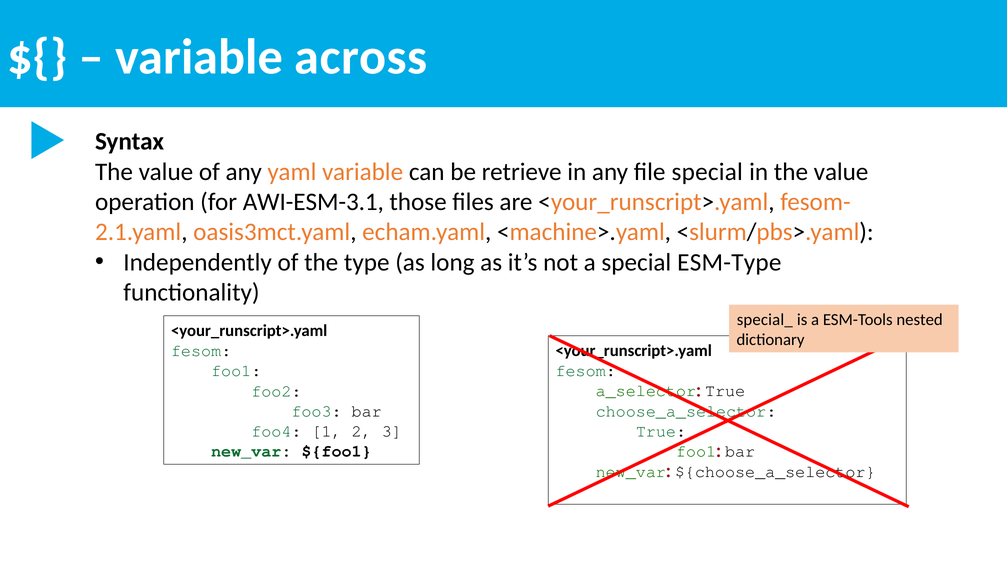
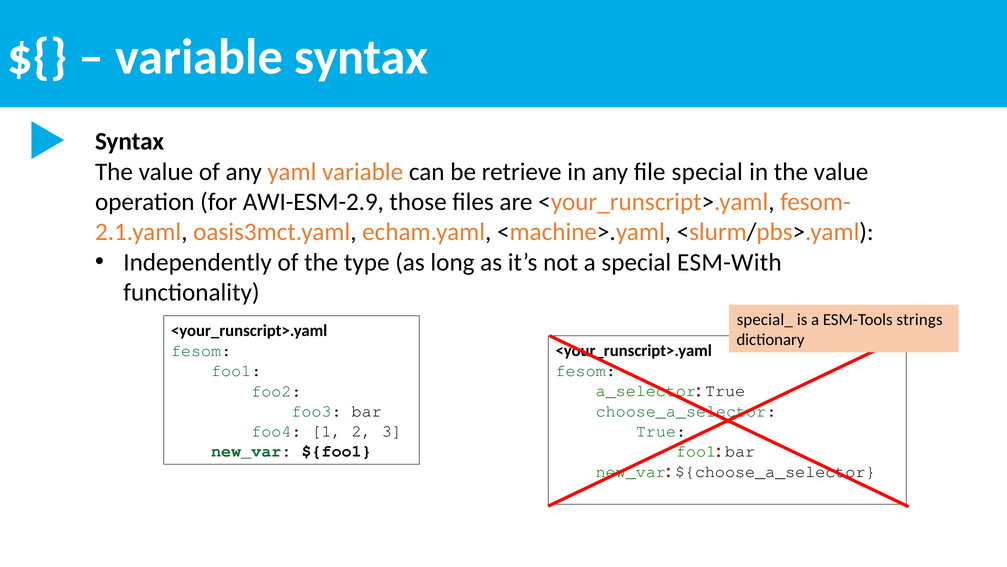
variable across: across -> syntax (361, 57)
AWI-ESM-3.1: AWI-ESM-3.1 -> AWI-ESM-2.9 (313, 202)
ESM-Type: ESM-Type -> ESM-With (729, 262)
nested: nested -> strings (920, 319)
